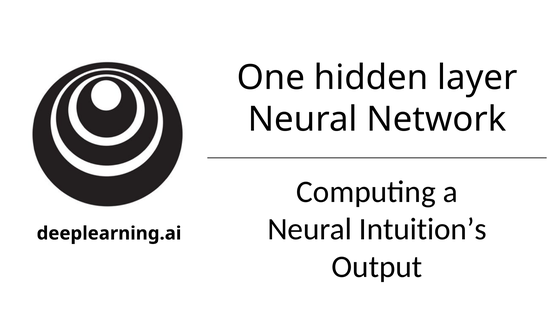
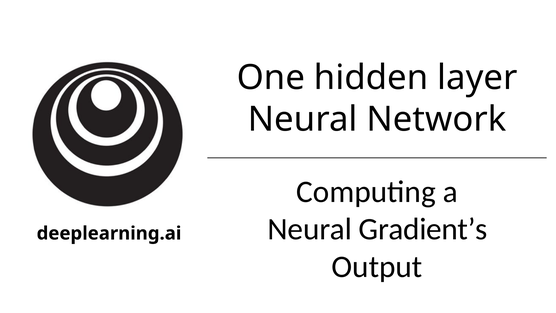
Intuition’s: Intuition’s -> Gradient’s (423, 229)
